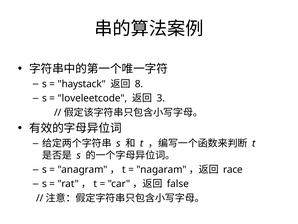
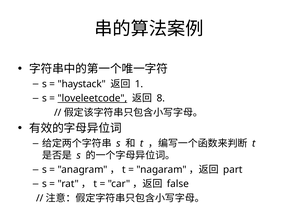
8: 8 -> 1 (139, 84)
loveleetcode underline: none -> present (92, 98)
3: 3 -> 8 (161, 98)
race: race -> part (233, 169)
